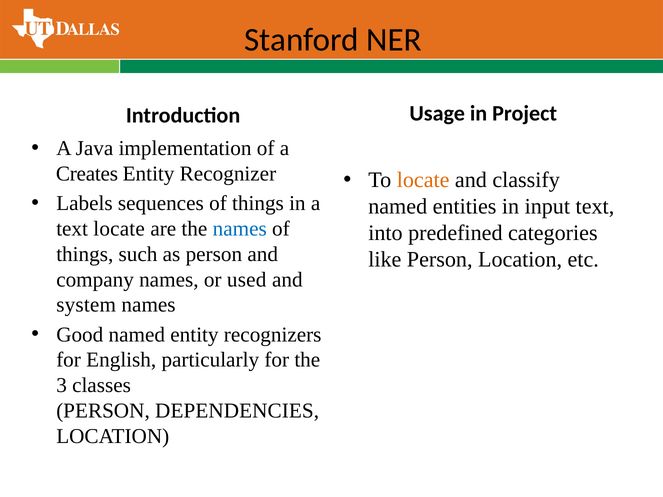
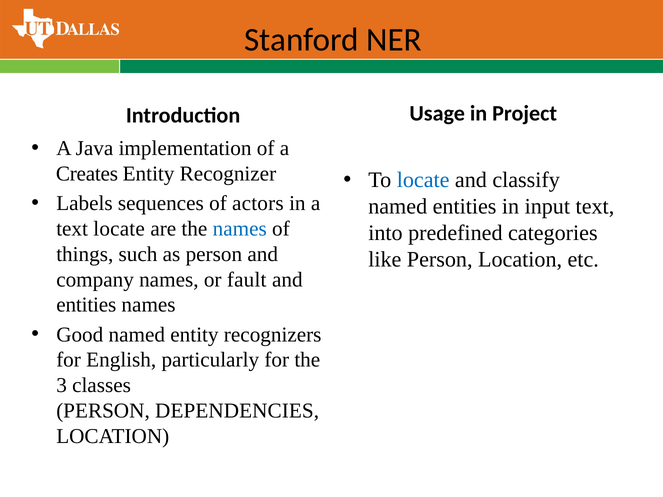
locate colour: orange -> blue (423, 180)
sequences of things: things -> actors (258, 204)
used: used -> fault (247, 280)
system: system -> entities (86, 305)
